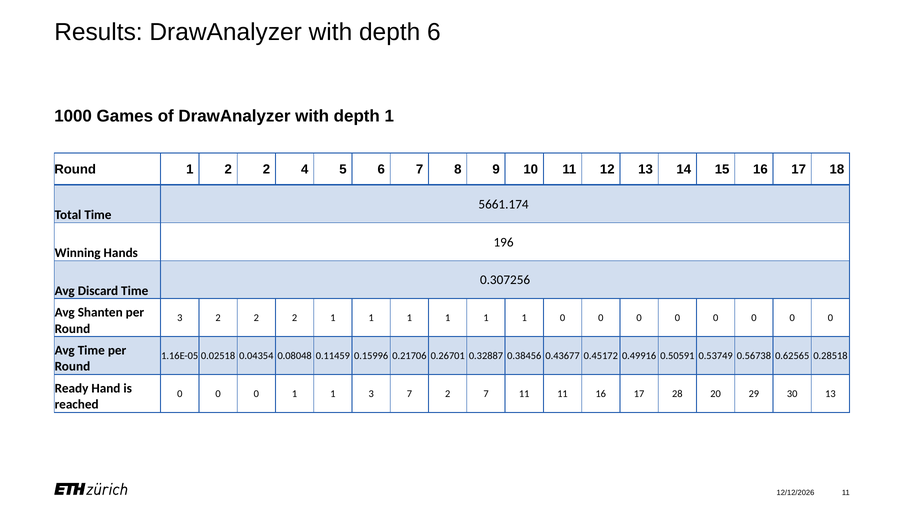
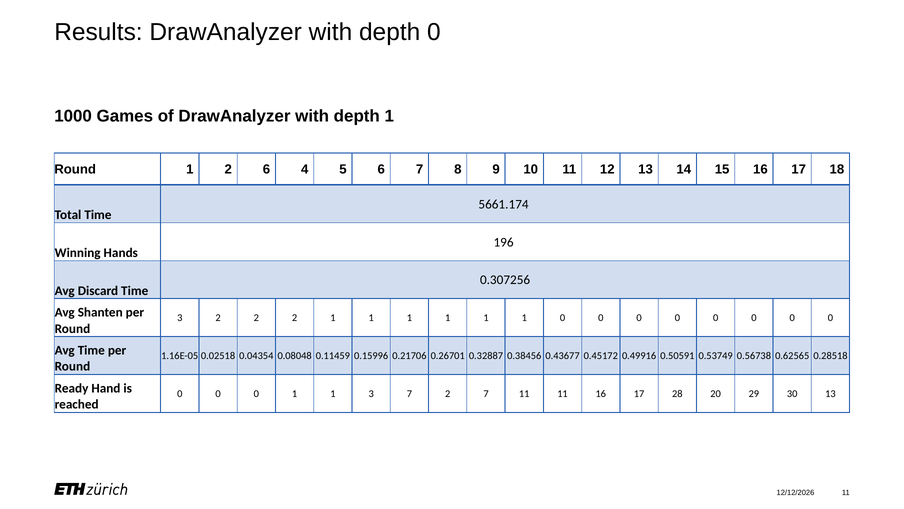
depth 6: 6 -> 0 (434, 32)
1 2 2: 2 -> 6 (266, 169)
